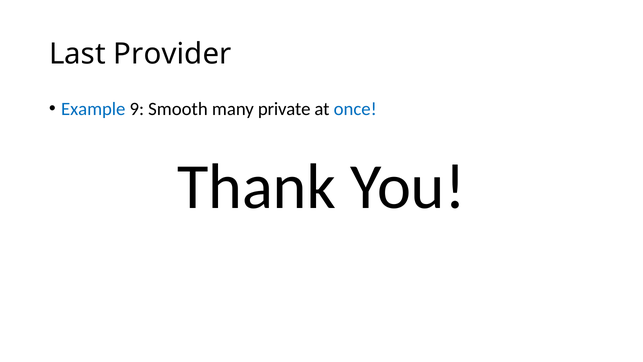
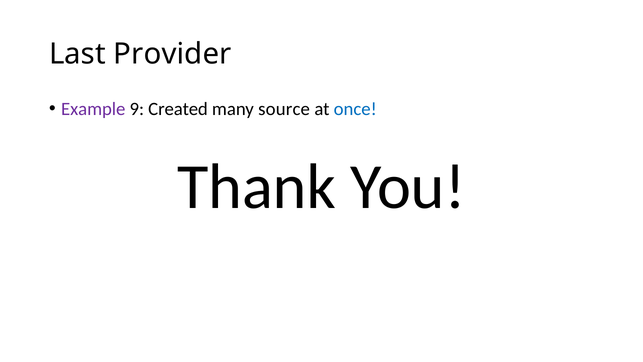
Example colour: blue -> purple (93, 109)
Smooth: Smooth -> Created (178, 109)
private: private -> source (284, 109)
